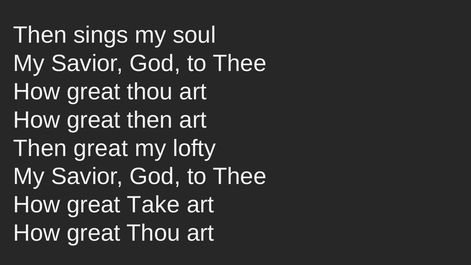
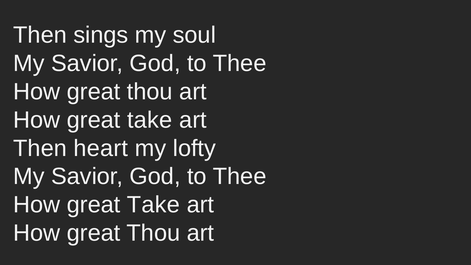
then: then -> take (150, 120)
Then great: great -> heart (101, 148)
